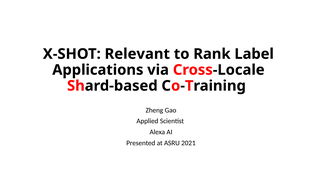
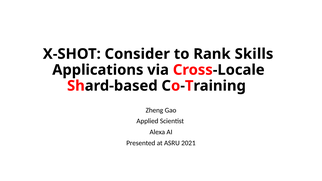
Relevant: Relevant -> Consider (137, 54)
Label: Label -> Skills (254, 54)
